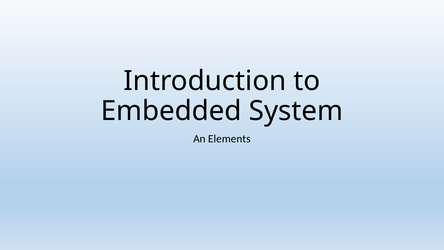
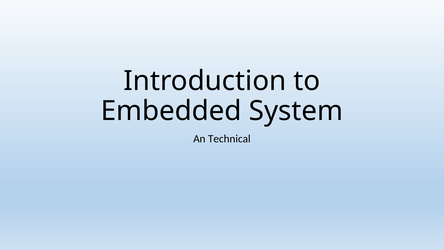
Elements: Elements -> Technical (229, 139)
